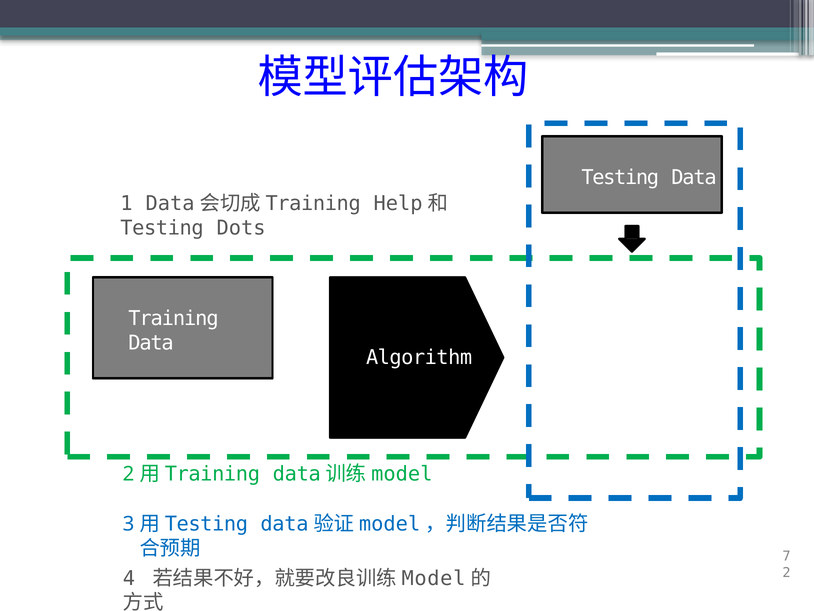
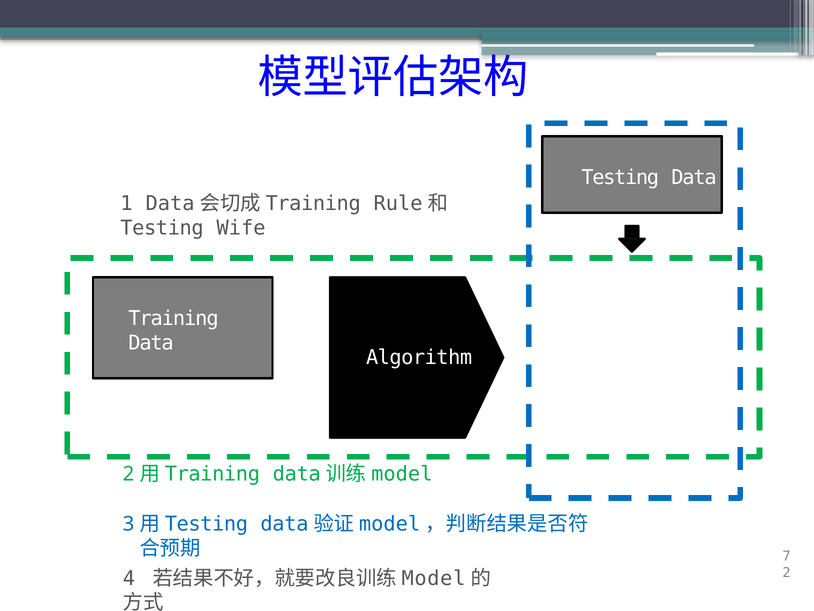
Help: Help -> Rule (398, 204)
Dots: Dots -> Wife (241, 228)
